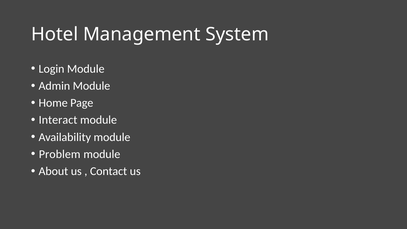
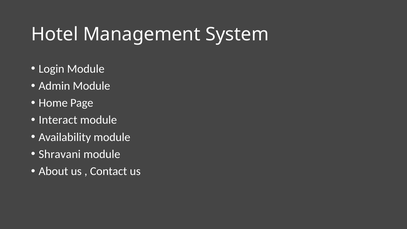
Problem: Problem -> Shravani (60, 154)
